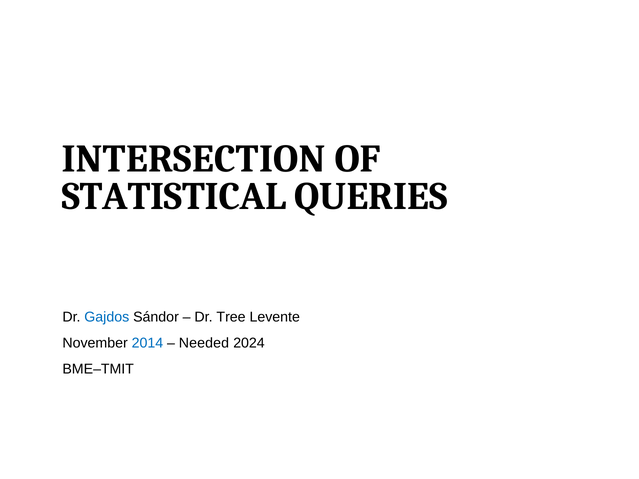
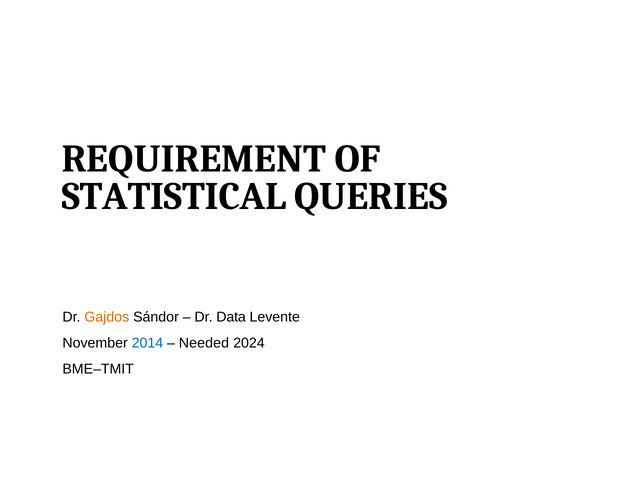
INTERSECTION: INTERSECTION -> REQUIREMENT (194, 159)
Gajdos colour: blue -> orange (107, 317)
Tree: Tree -> Data (231, 317)
